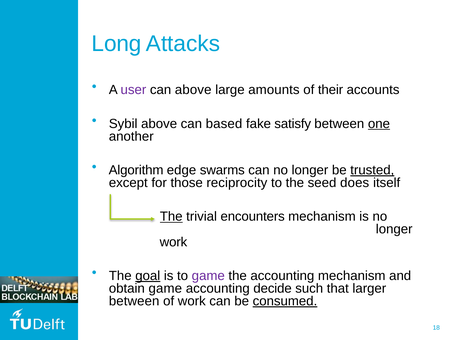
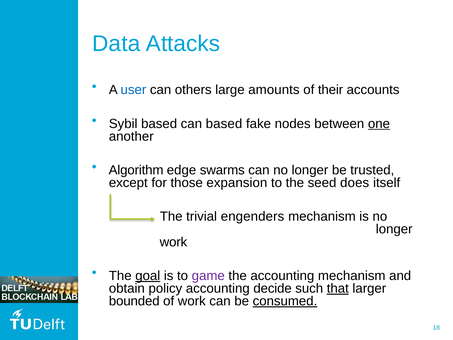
Long: Long -> Data (116, 43)
user colour: purple -> blue (133, 90)
can above: above -> others (193, 90)
Sybil above: above -> based (159, 124)
satisfy: satisfy -> nodes (293, 124)
trusted underline: present -> none (372, 170)
reciprocity: reciprocity -> expansion (237, 183)
The underline: present -> none (171, 216)
encounters: encounters -> engenders (253, 216)
obtain game: game -> policy (165, 288)
that underline: none -> present (338, 288)
between: between -> bounded (134, 301)
